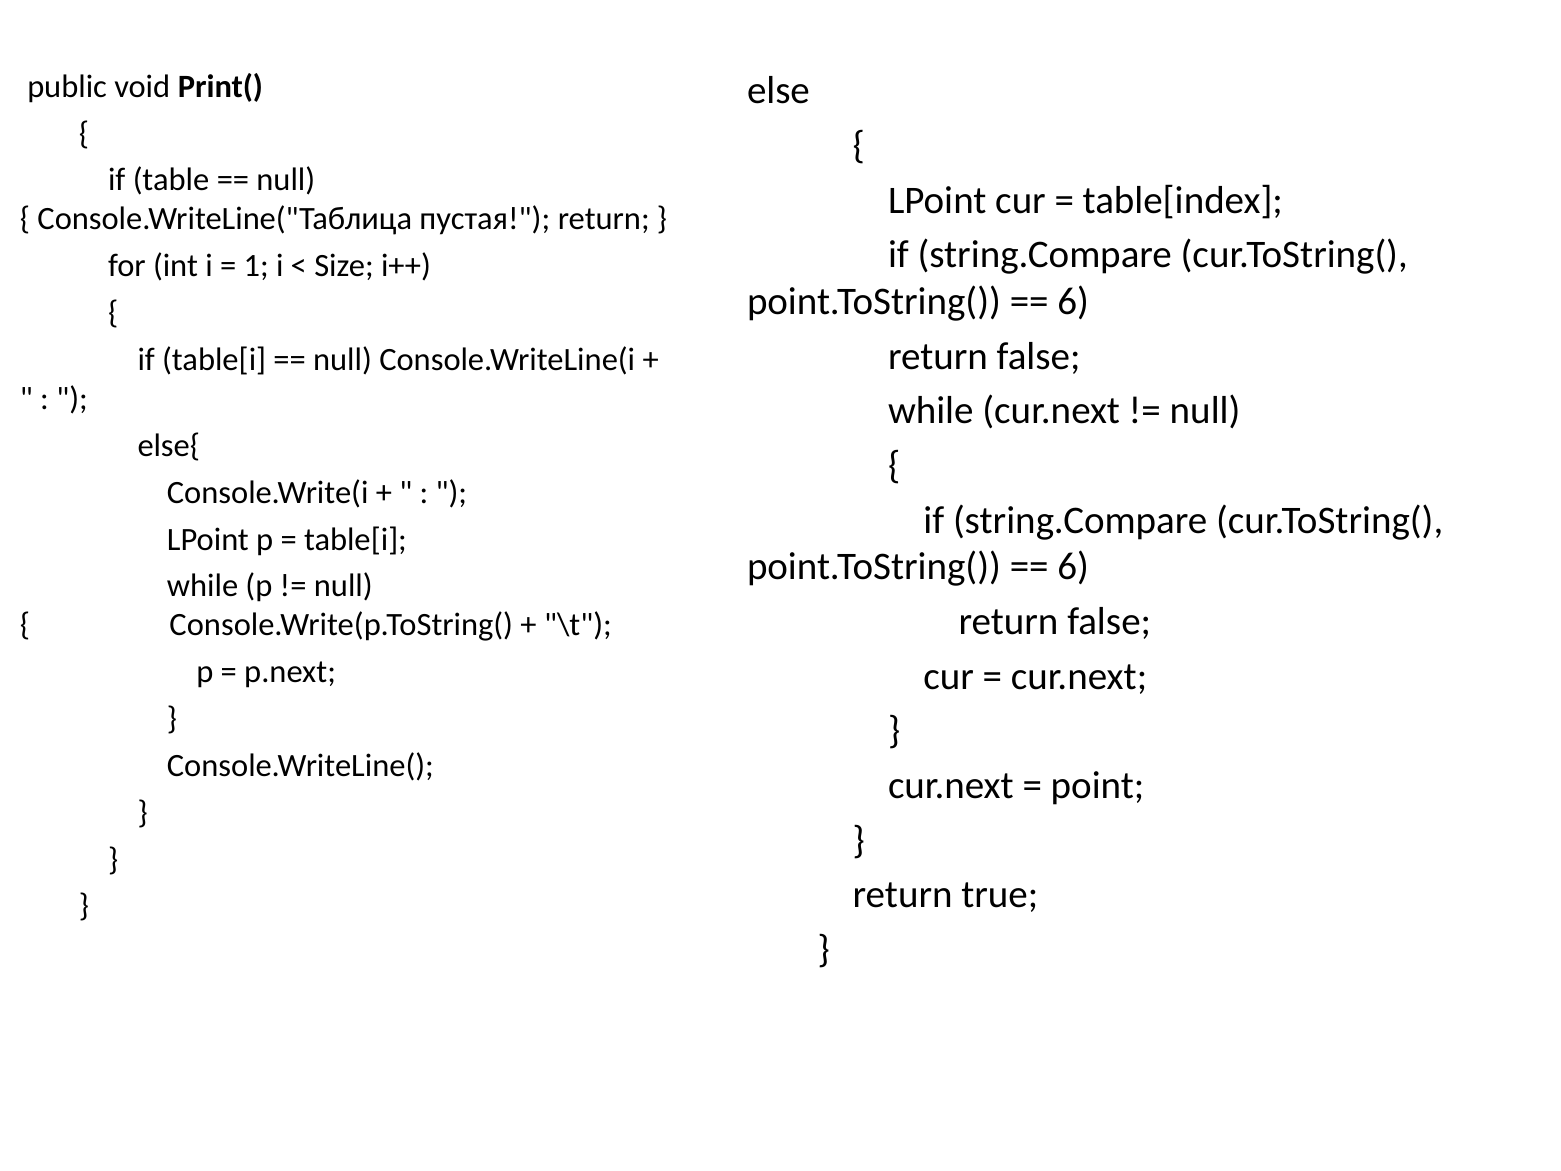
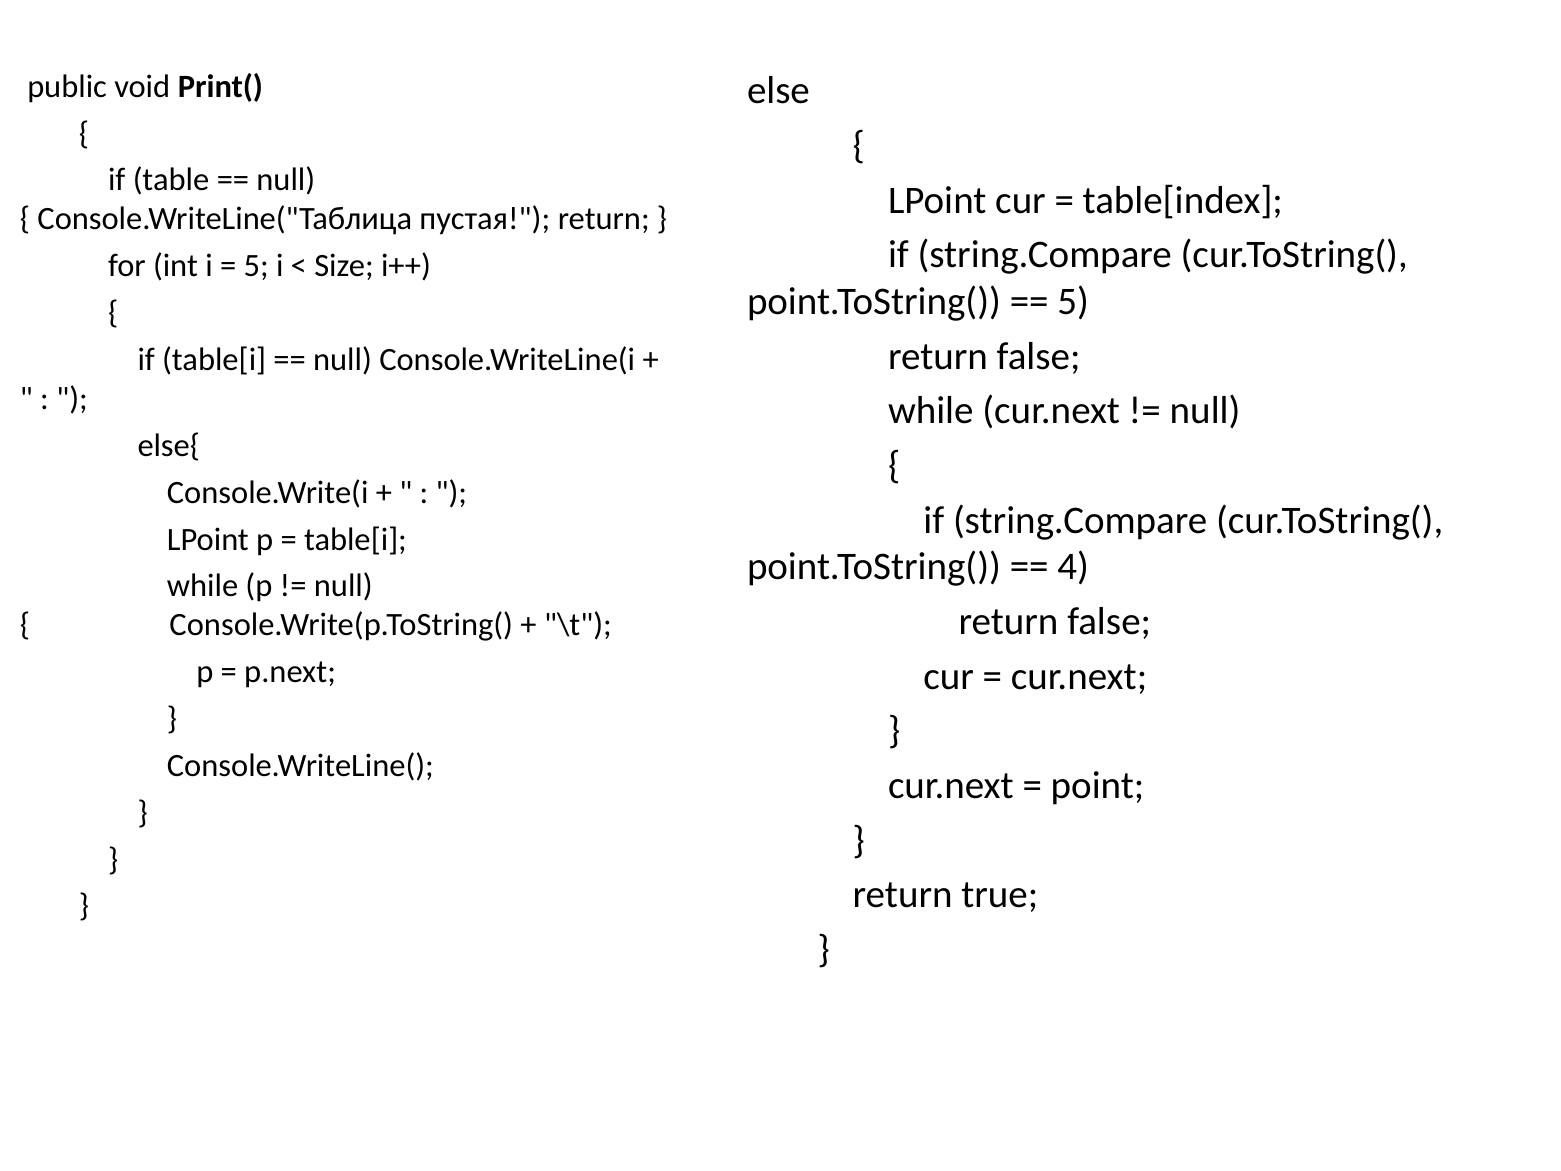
1: 1 -> 5 (256, 266)
6: 6 -> 5 (1073, 302)
6: 6 -> 4 (1073, 567)
